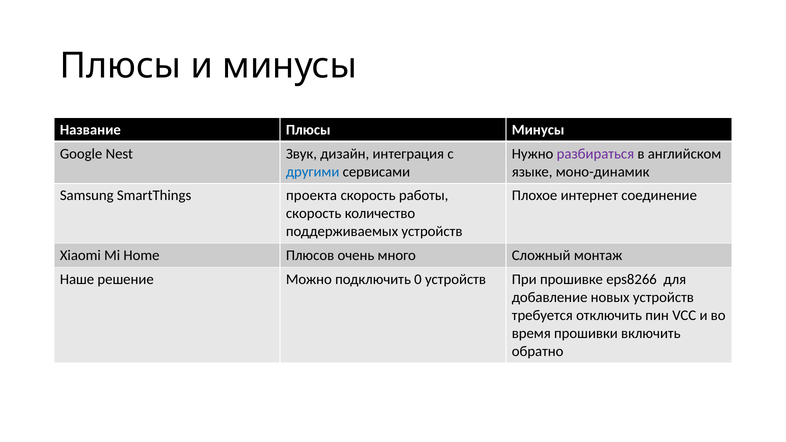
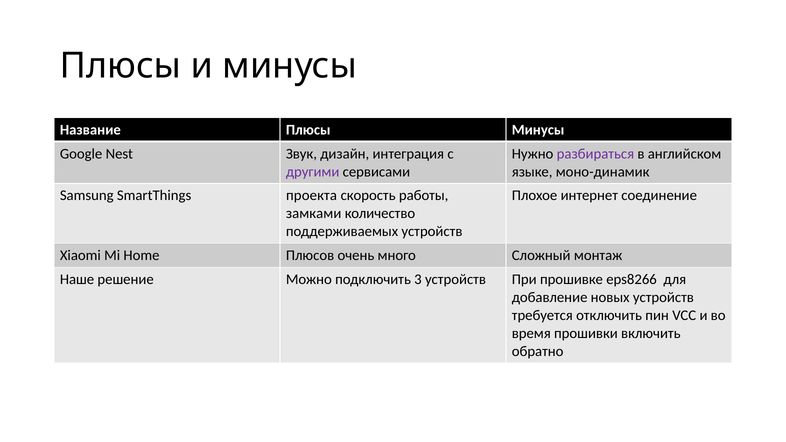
другими colour: blue -> purple (313, 172)
скорость: скорость -> замками (314, 214)
0: 0 -> 3 (418, 279)
